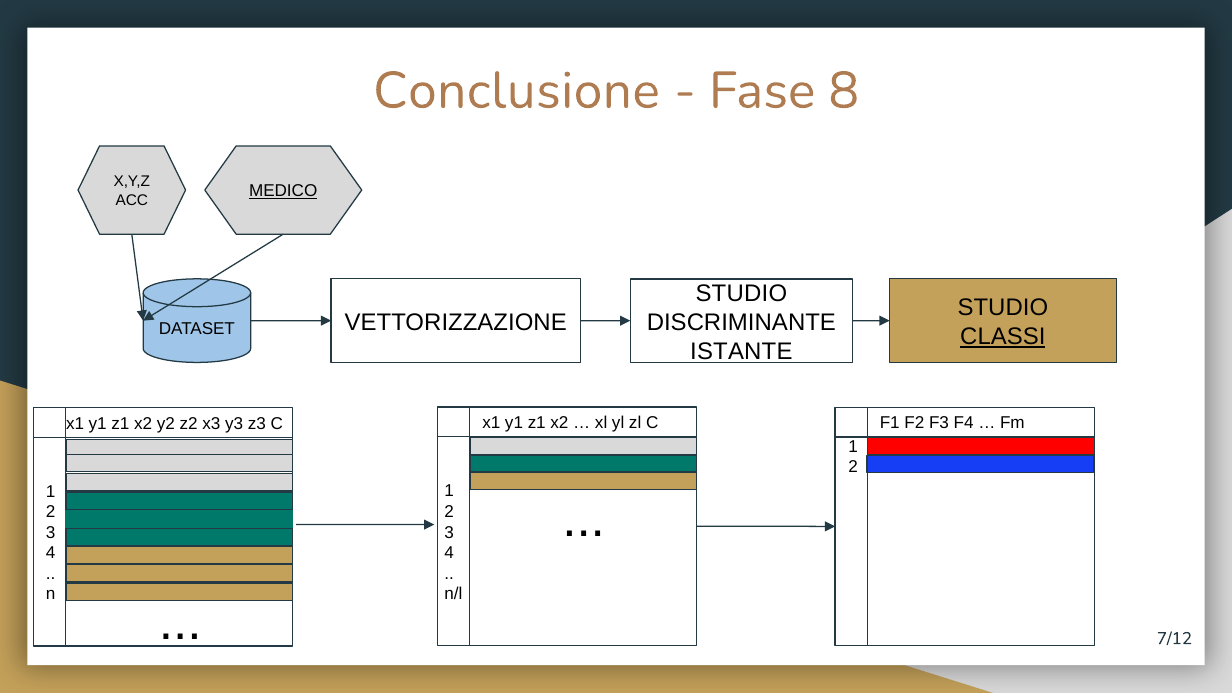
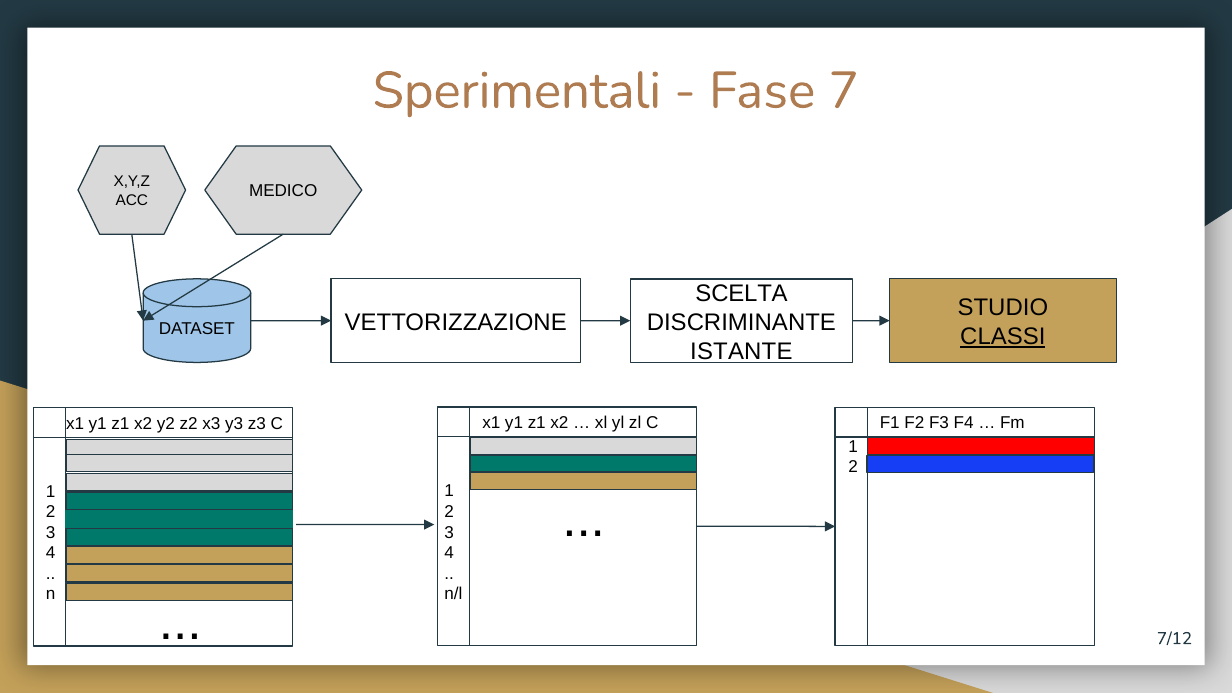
Conclusione: Conclusione -> Sperimentali (517, 91)
8: 8 -> 7 (844, 91)
MEDICO underline: present -> none (283, 191)
STUDIO: STUDIO -> SCELTA (742, 294)
